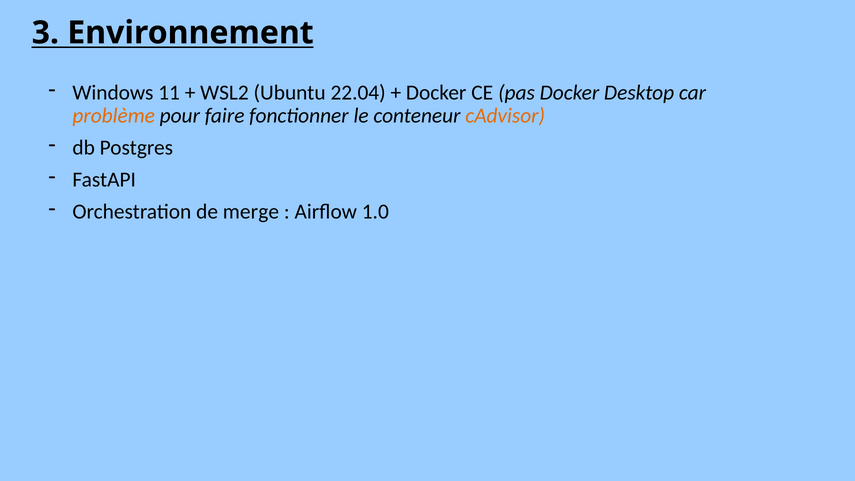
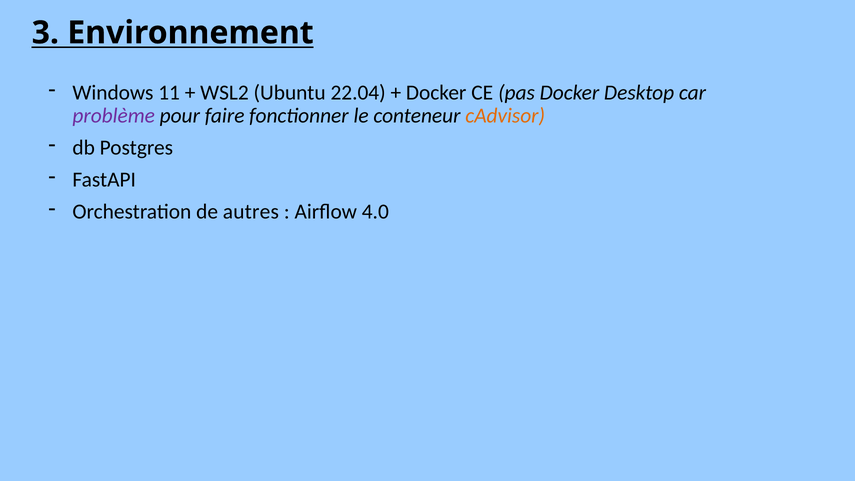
problème colour: orange -> purple (114, 116)
merge: merge -> autres (251, 212)
1.0: 1.0 -> 4.0 (375, 212)
